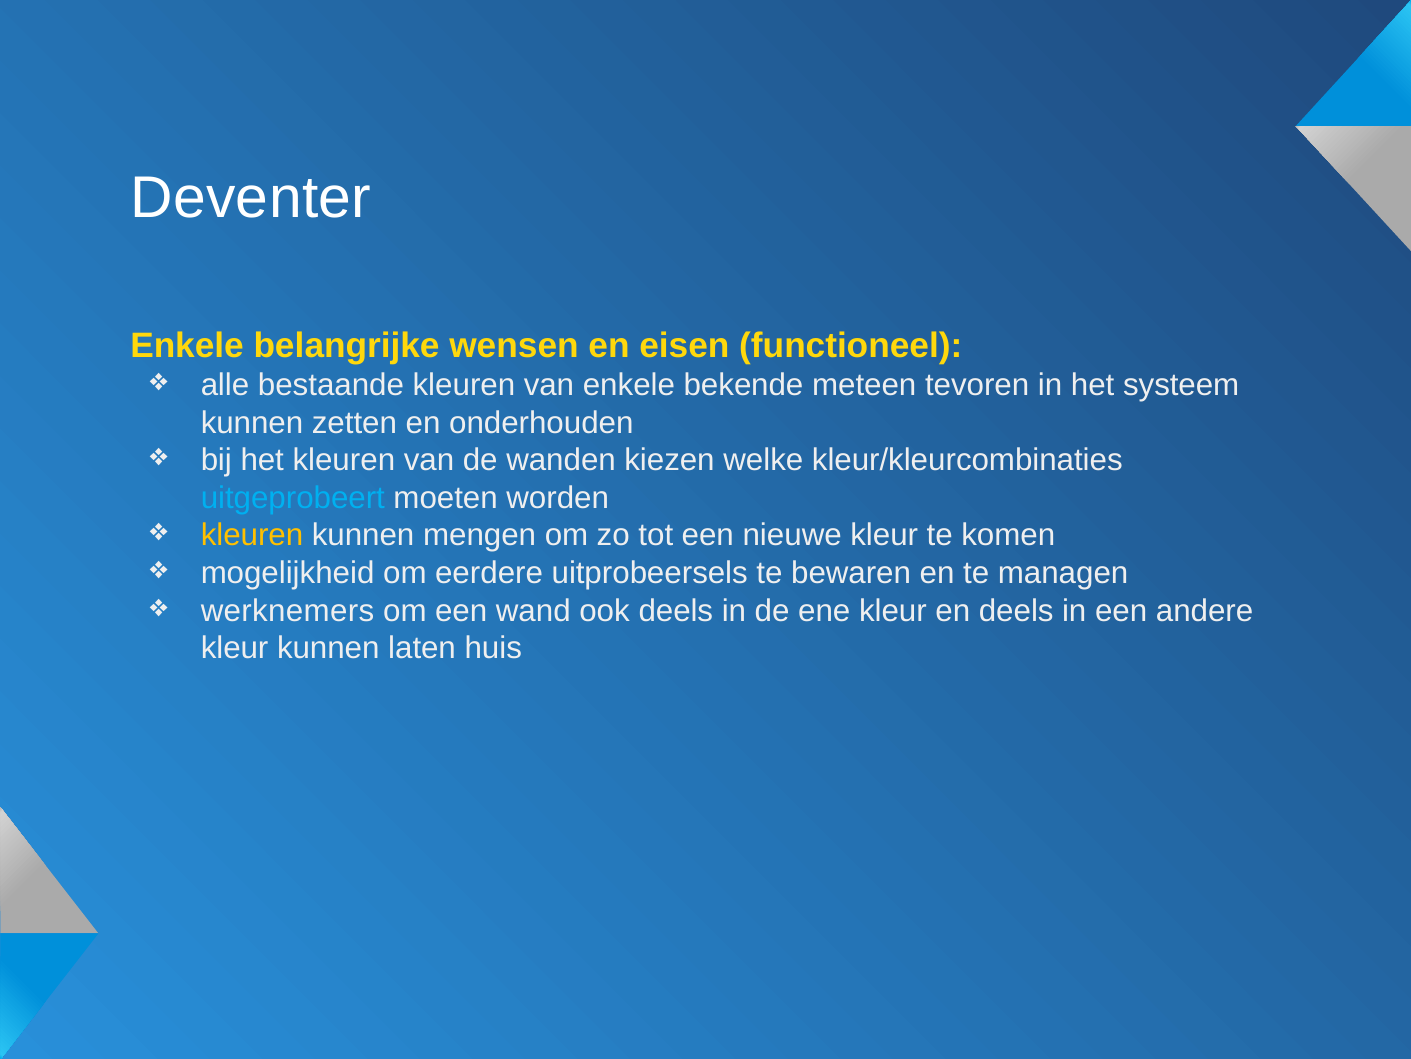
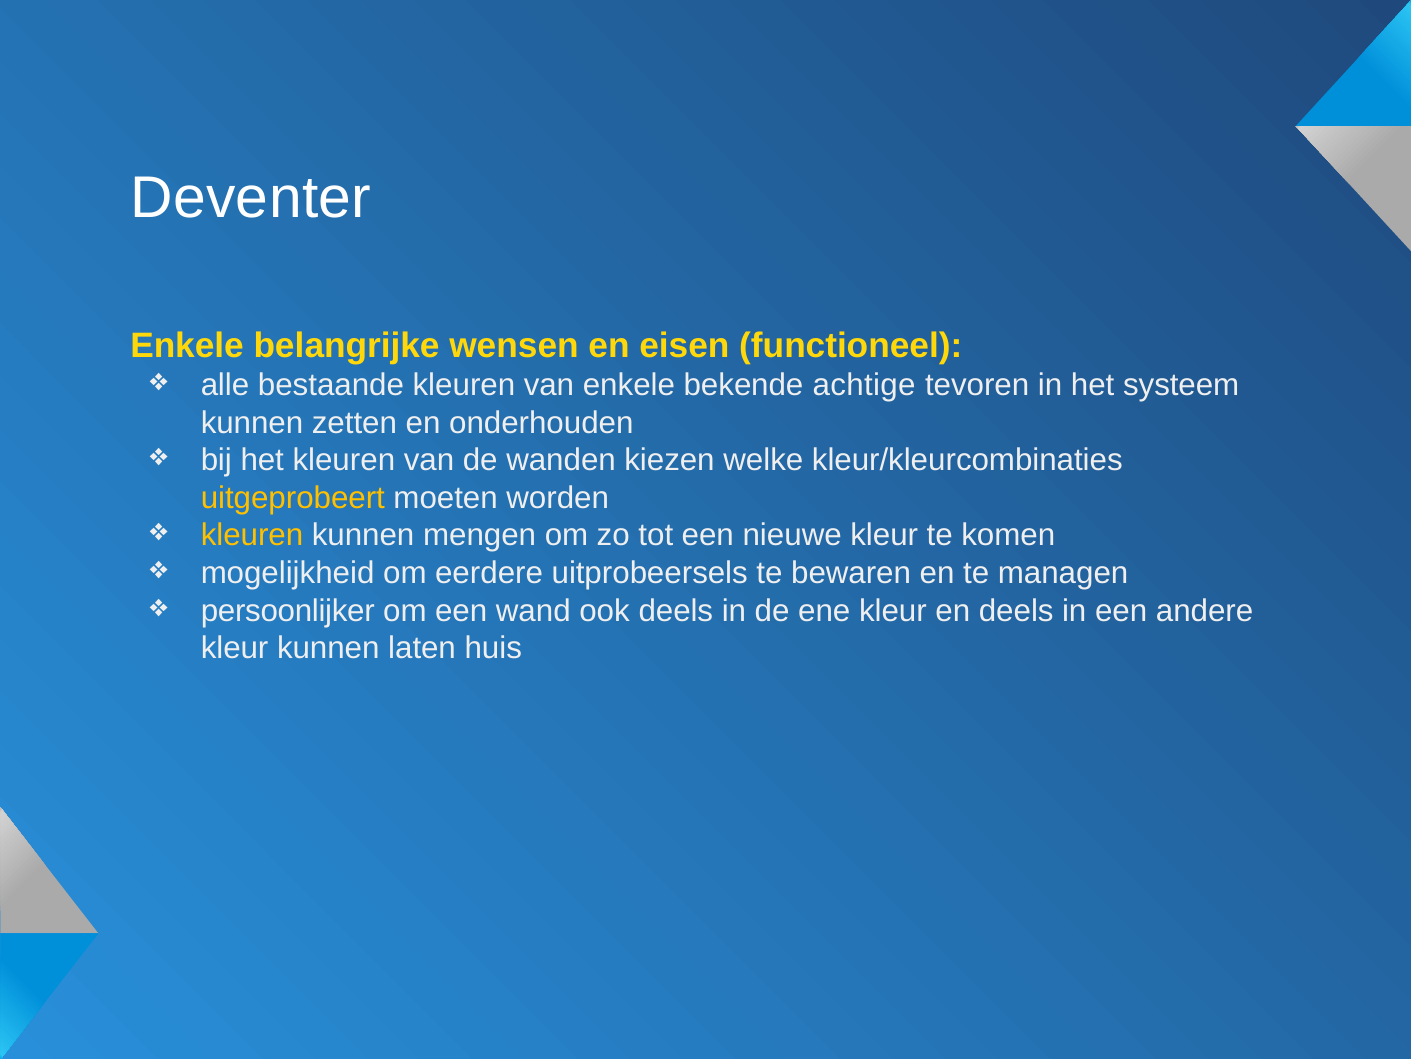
meteen: meteen -> achtige (864, 385)
uitgeprobeert colour: light blue -> yellow (293, 498)
werknemers: werknemers -> persoonlijker (288, 610)
